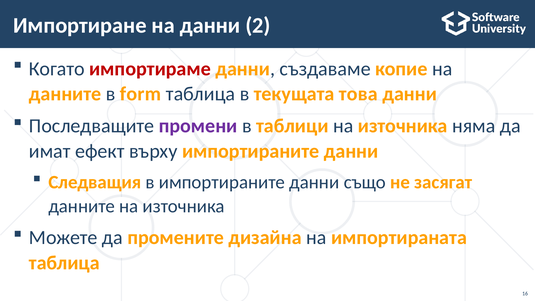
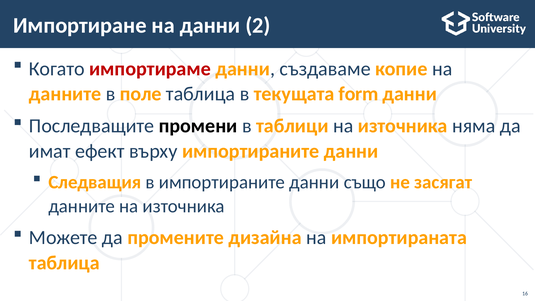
form: form -> поле (141, 94)
това: това -> form (359, 94)
промени colour: purple -> black (198, 126)
